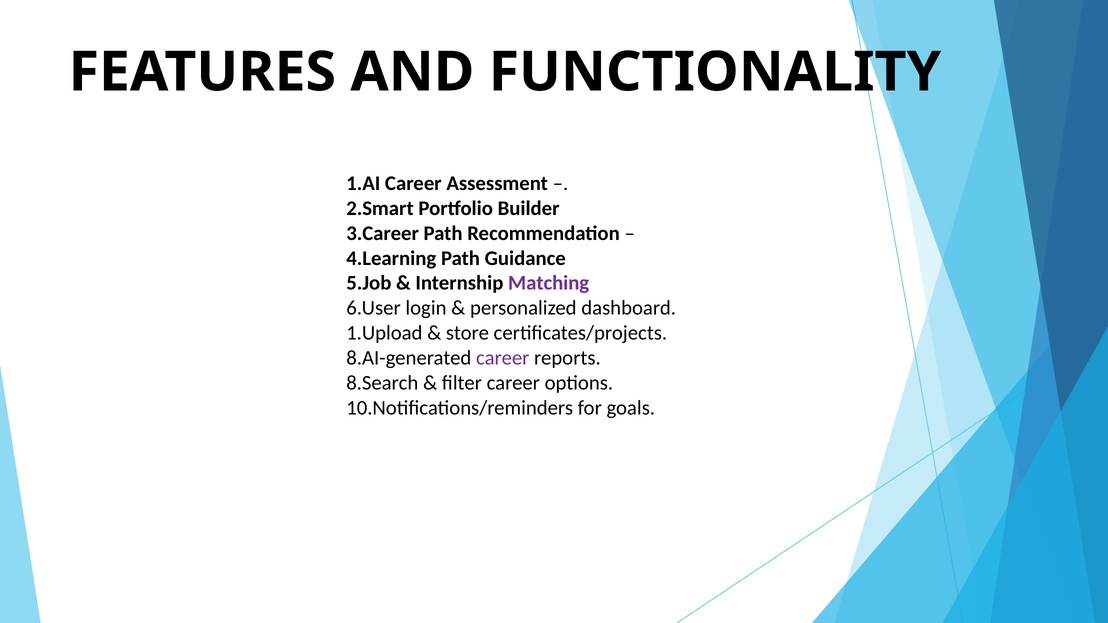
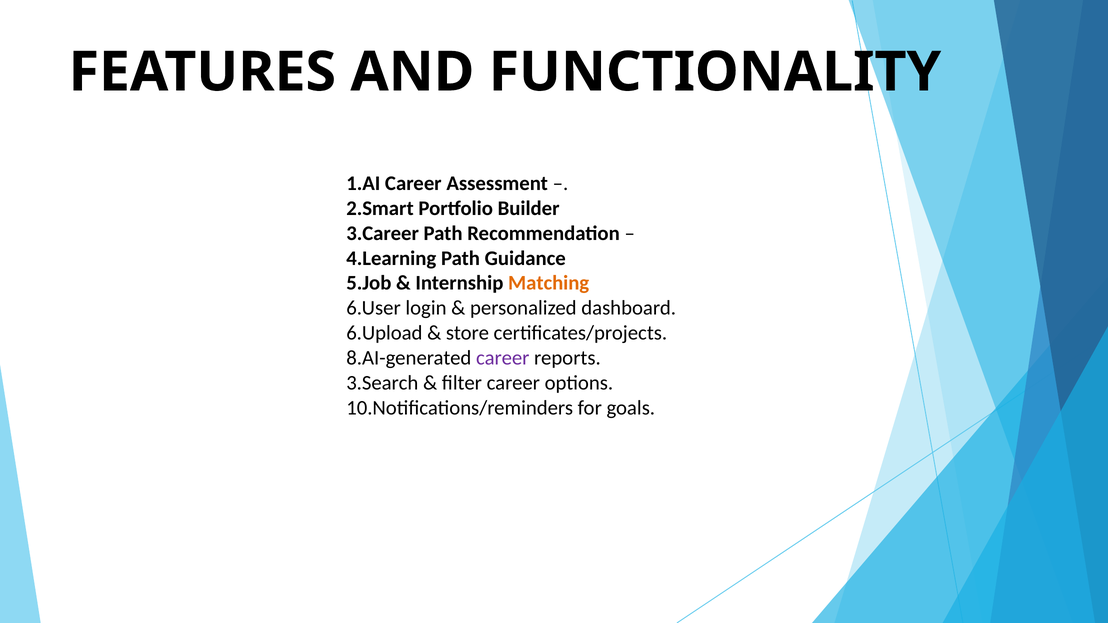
Matching colour: purple -> orange (549, 283)
1.Upload: 1.Upload -> 6.Upload (384, 333)
8.Search: 8.Search -> 3.Search (382, 383)
